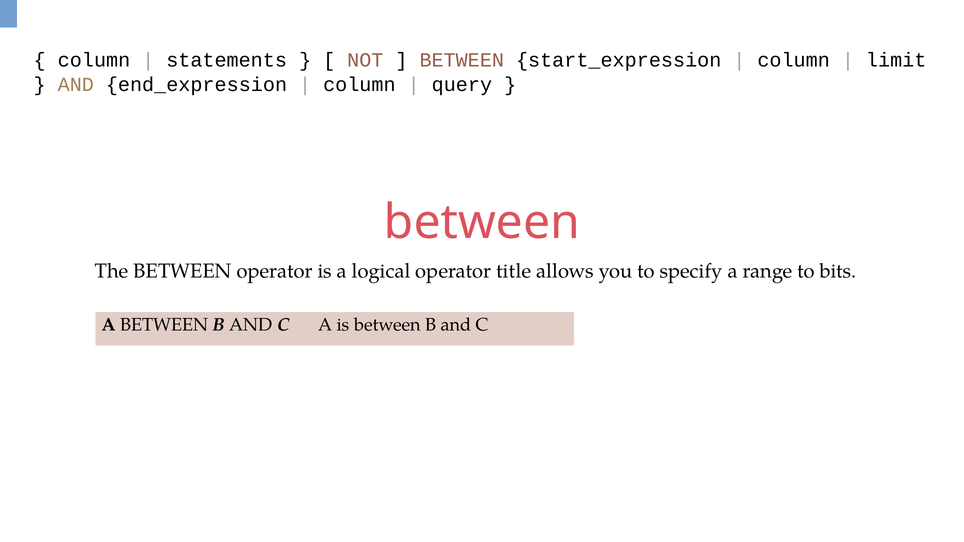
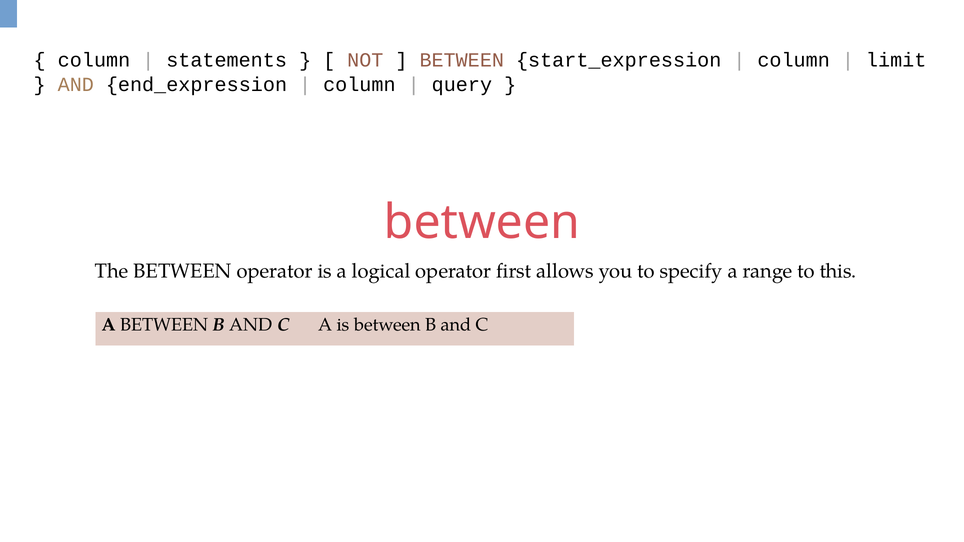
title: title -> first (514, 271)
bits: bits -> this (838, 271)
